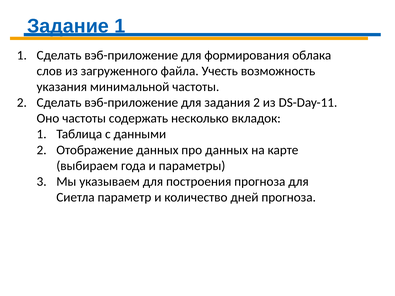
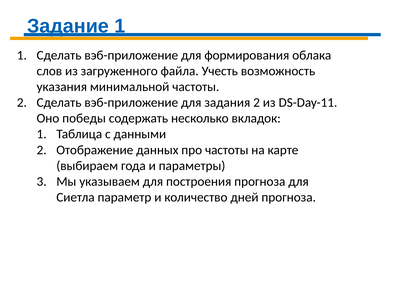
Оно частоты: частоты -> победы (84, 118)
про данных: данных -> частоты (227, 150)
